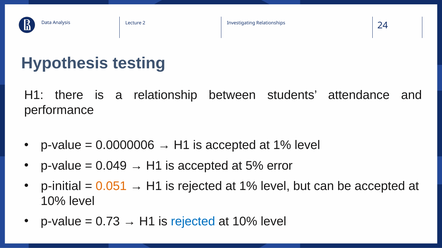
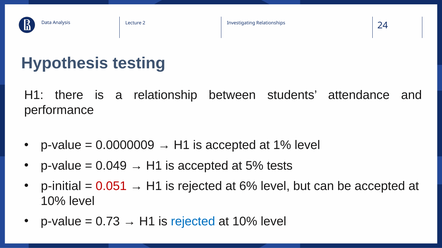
0.0000006: 0.0000006 -> 0.0000009 (125, 146)
error: error -> tests (280, 166)
0.051 colour: orange -> red (111, 186)
rejected at 1%: 1% -> 6% (248, 186)
